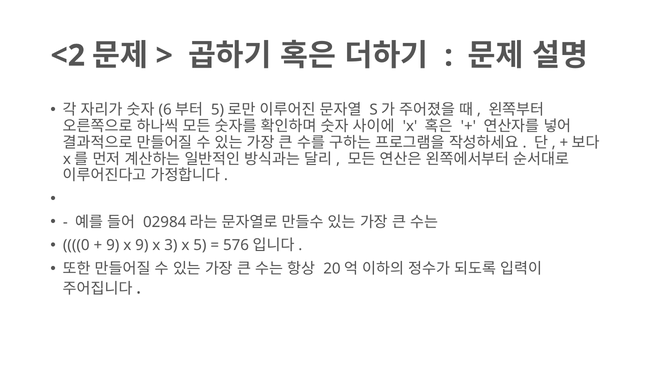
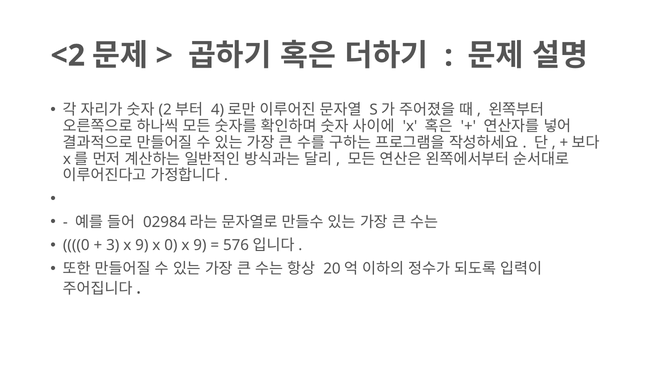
6: 6 -> 2 (165, 110)
5: 5 -> 4 (218, 110)
9: 9 -> 3 (113, 245)
x 3: 3 -> 0 (171, 245)
5: 5 -> 9 (200, 245)
